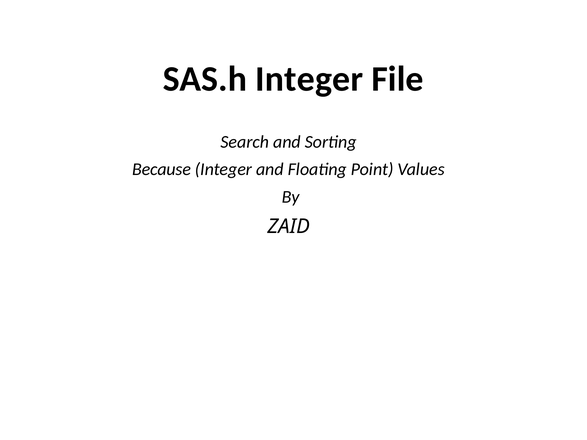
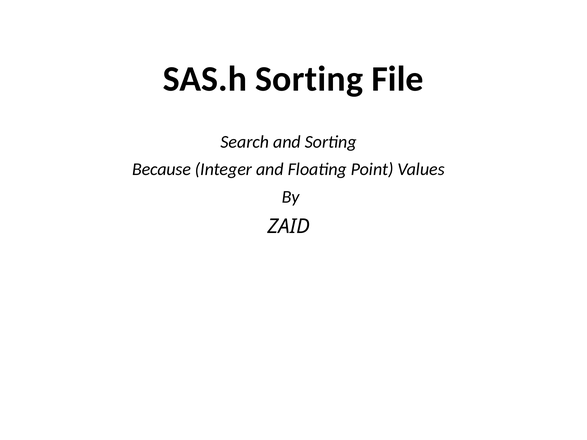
SAS.h Integer: Integer -> Sorting (309, 79)
